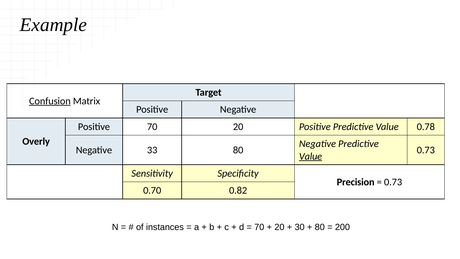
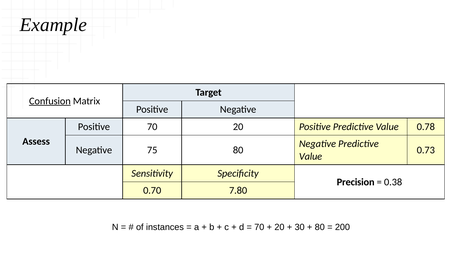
Overly: Overly -> Assess (36, 141)
33: 33 -> 75 (152, 150)
Value underline: present -> none (311, 156)
0.73: 0.73 -> 0.38 (393, 182)
0.82: 0.82 -> 7.80 (238, 190)
